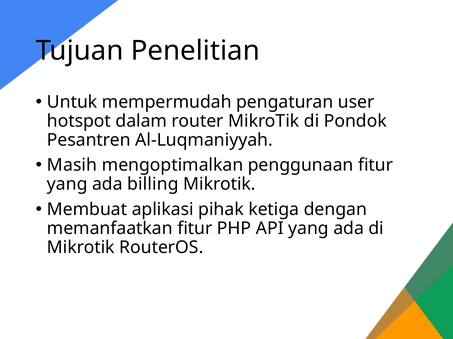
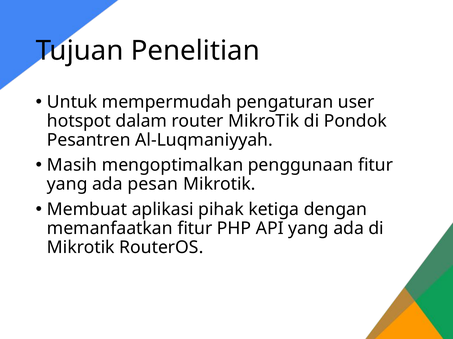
billing: billing -> pesan (153, 185)
